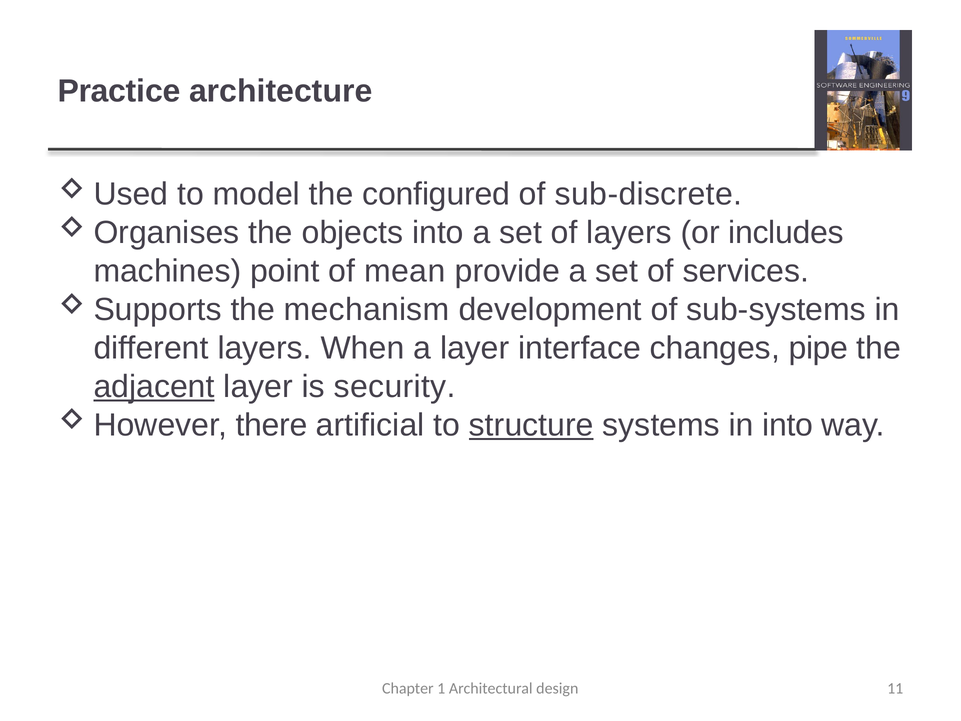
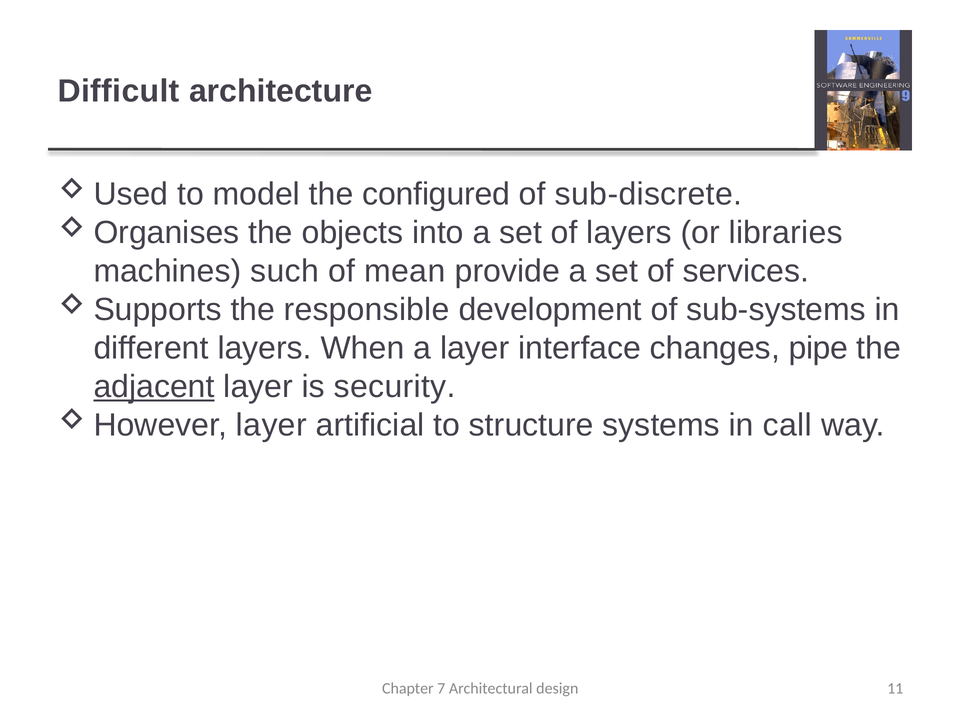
Practice: Practice -> Difficult (119, 91)
includes: includes -> libraries (786, 233)
point: point -> such (285, 271)
mechanism: mechanism -> responsible (367, 310)
there: there -> layer (271, 425)
structure underline: present -> none (531, 425)
in into: into -> call (787, 425)
1: 1 -> 7 (441, 688)
